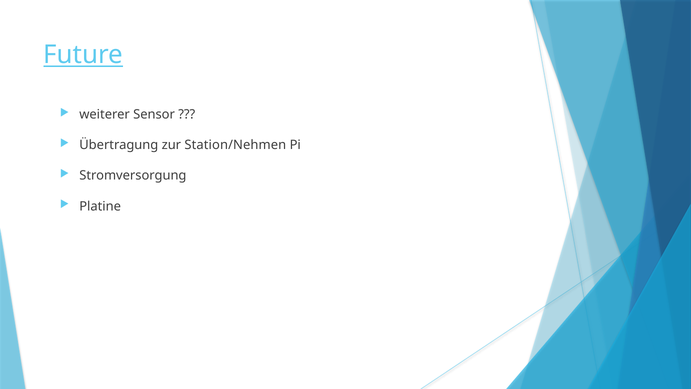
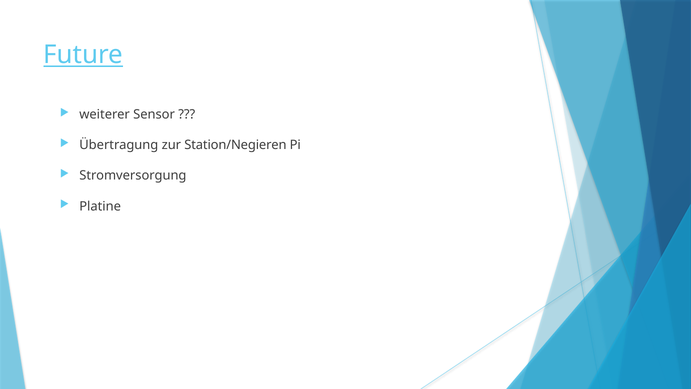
Station/Nehmen: Station/Nehmen -> Station/Negieren (235, 145)
